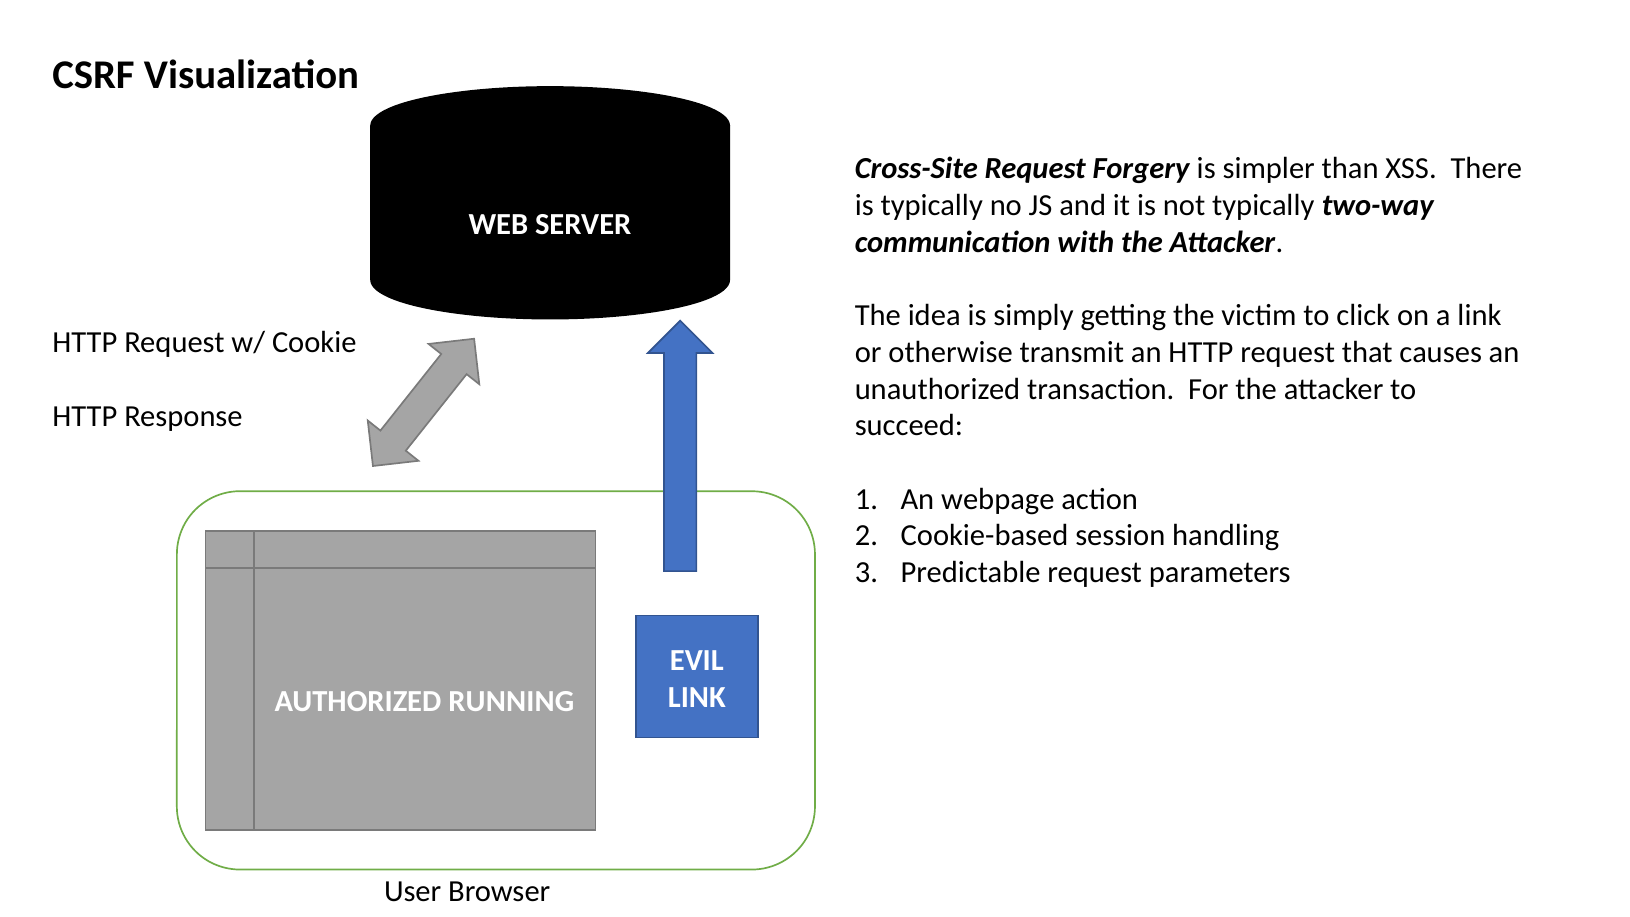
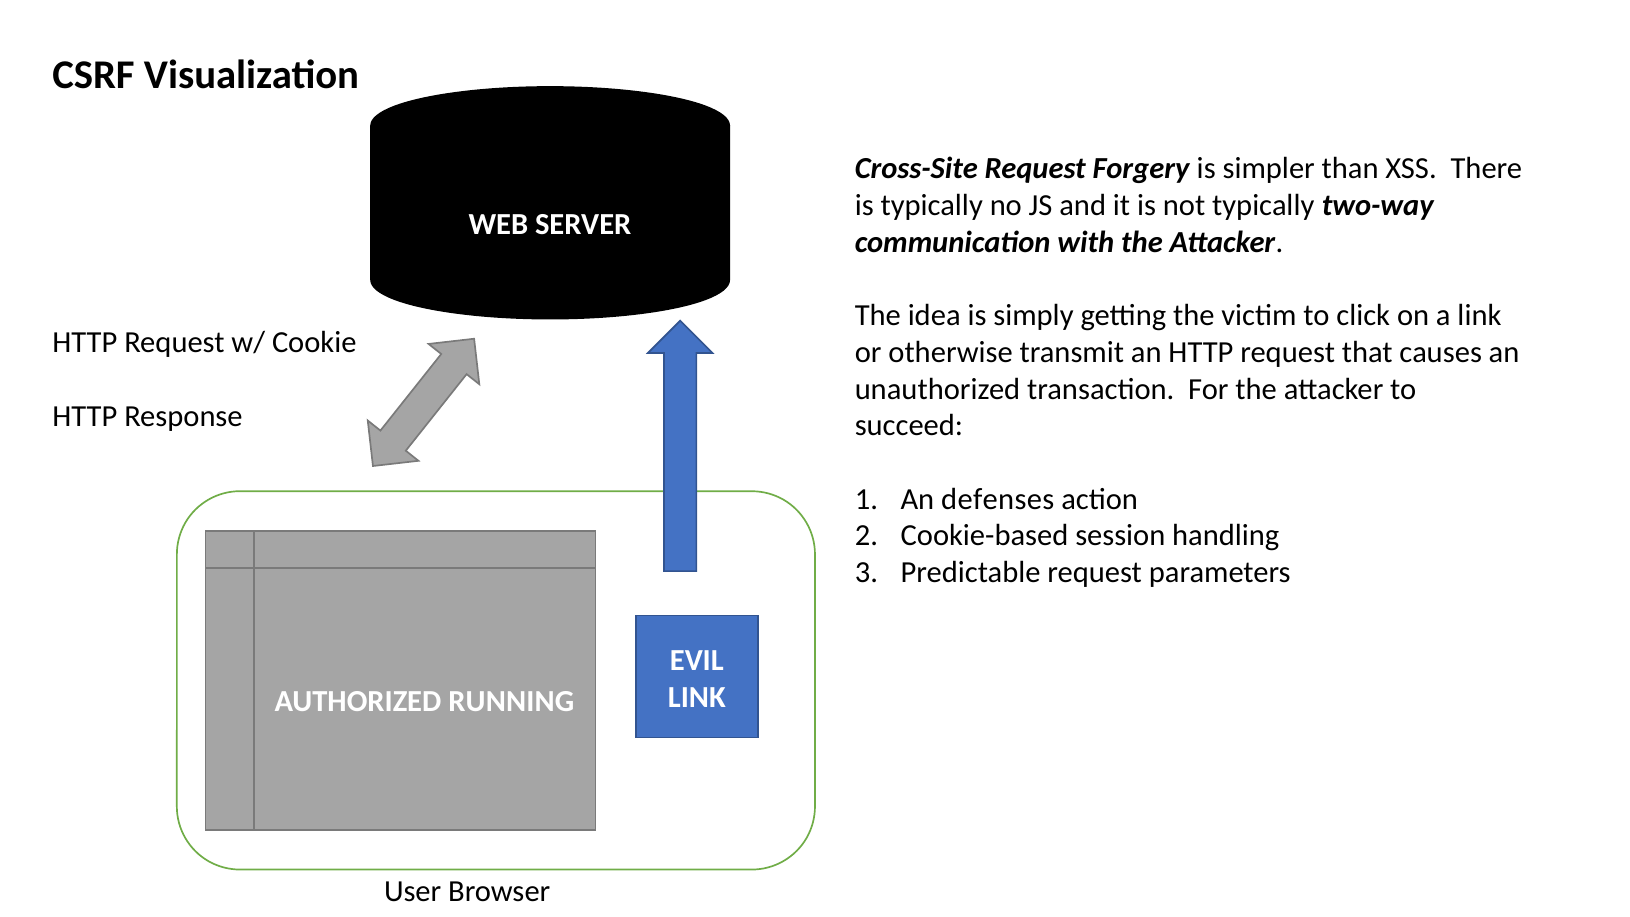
webpage: webpage -> defenses (998, 499)
